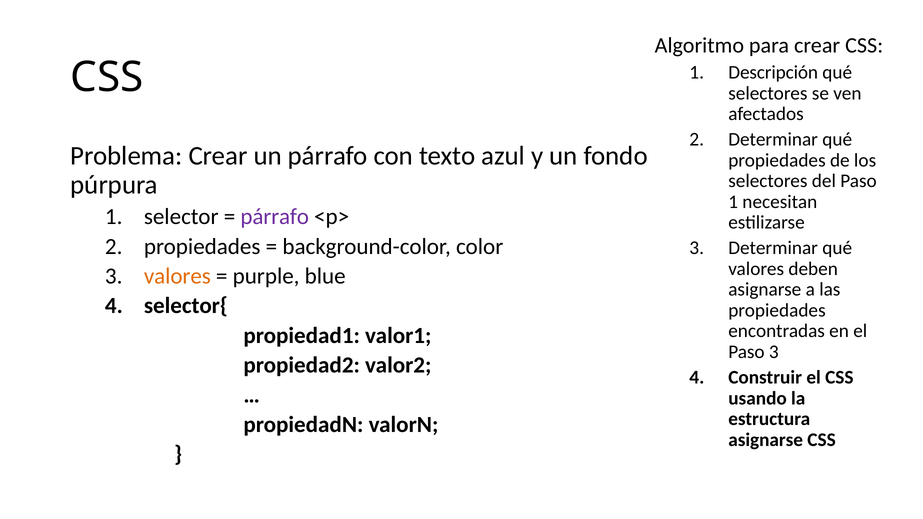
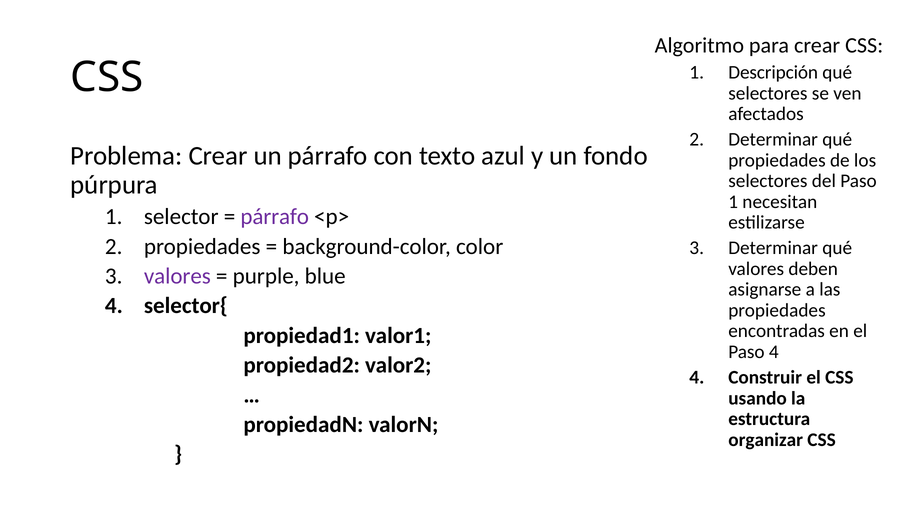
valores colour: orange -> purple (177, 276)
Paso 3: 3 -> 4 (774, 352)
asignarse: asignarse -> organizar (766, 440)
